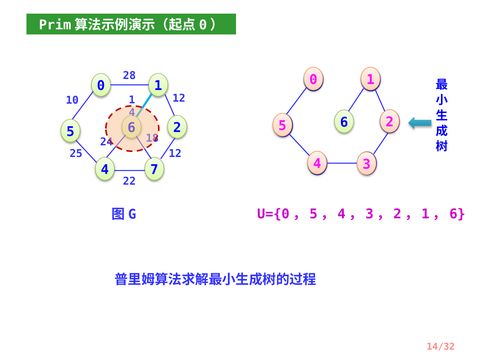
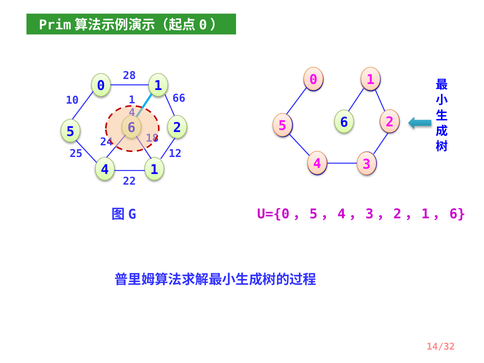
10 12: 12 -> 66 (179, 98)
4 7: 7 -> 1 (154, 170)
